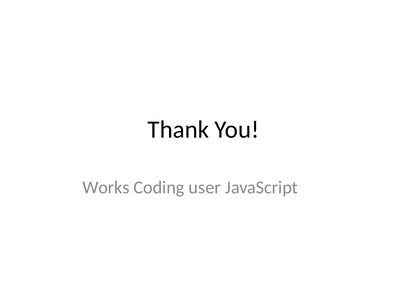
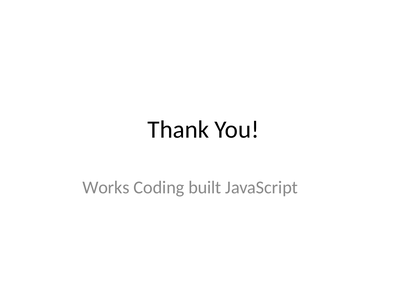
user: user -> built (205, 187)
